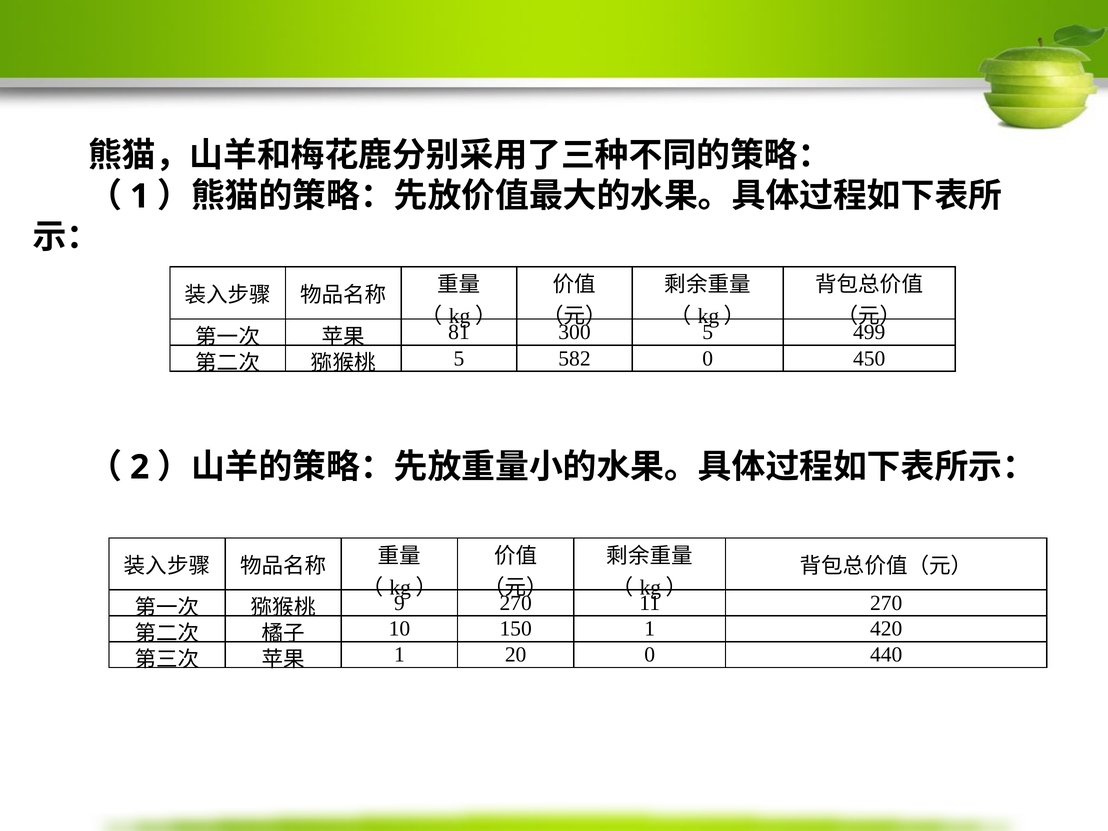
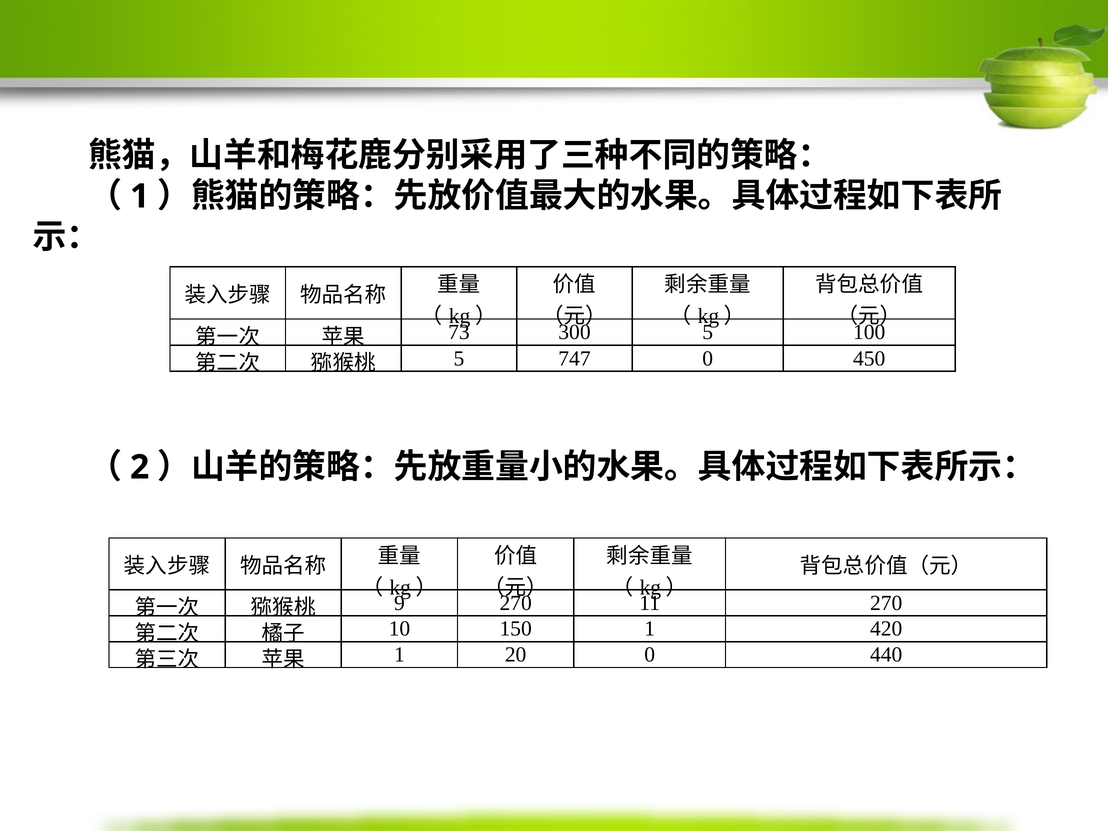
81: 81 -> 73 (459, 332)
499: 499 -> 100 (869, 332)
582: 582 -> 747 (574, 358)
